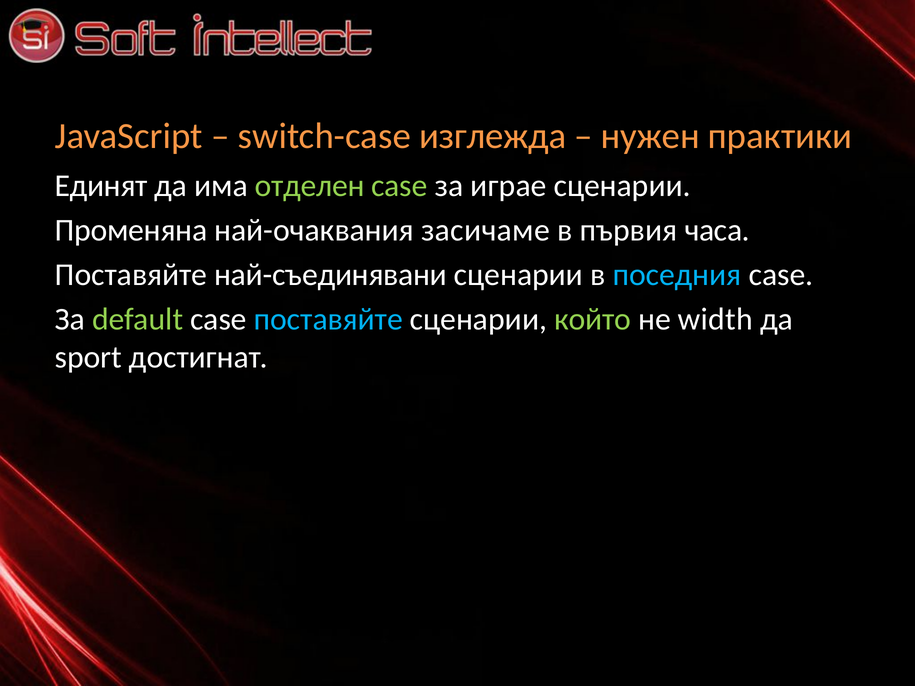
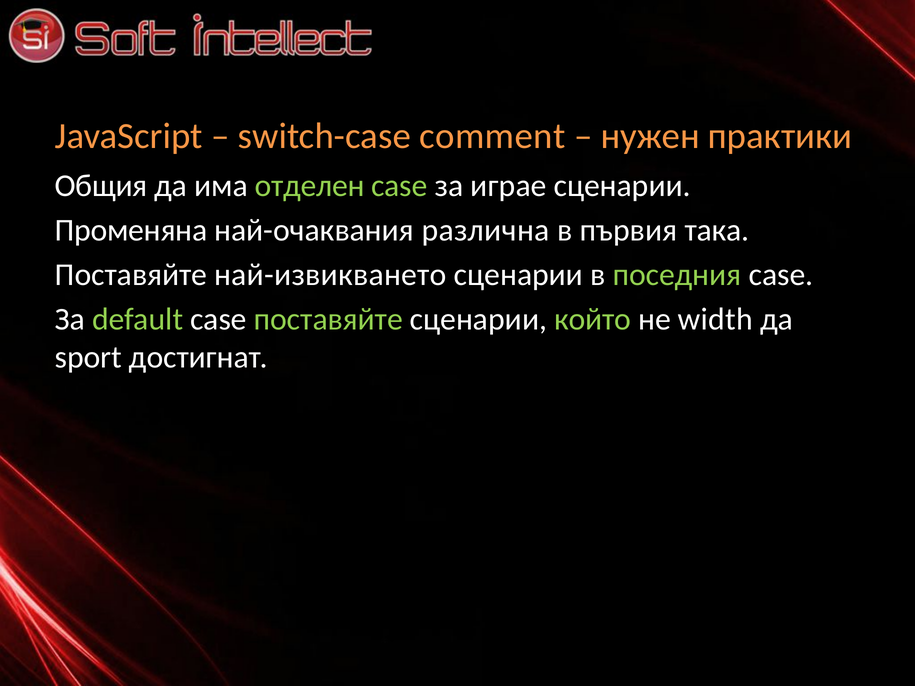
изглежда: изглежда -> comment (492, 136)
Единят: Единят -> Общия (101, 186)
засичаме: засичаме -> различна (486, 230)
часа: часа -> така (717, 230)
най-съединявани: най-съединявани -> най-извикването (330, 275)
поседния colour: light blue -> light green (677, 275)
поставяйте colour: light blue -> light green (328, 319)
